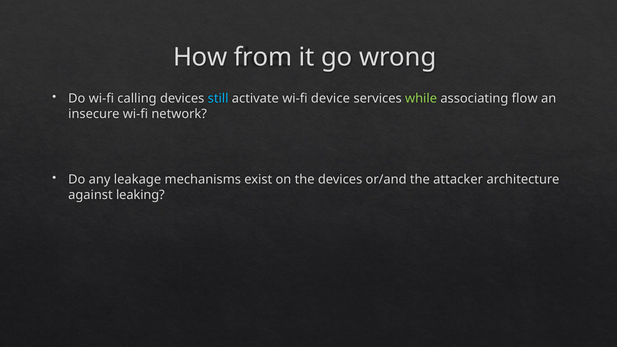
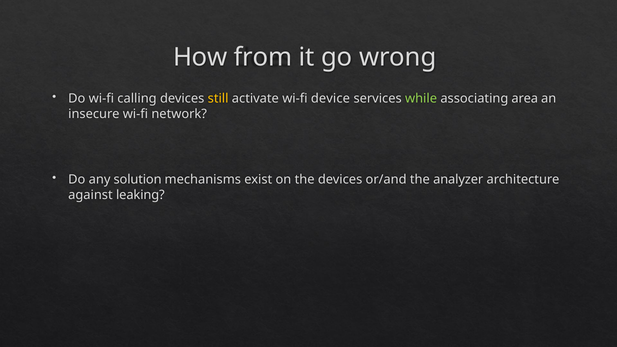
still colour: light blue -> yellow (218, 99)
flow: flow -> area (525, 99)
leakage: leakage -> solution (138, 180)
attacker: attacker -> analyzer (458, 180)
